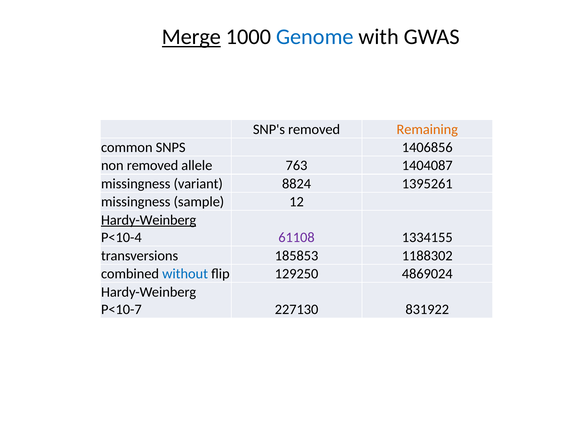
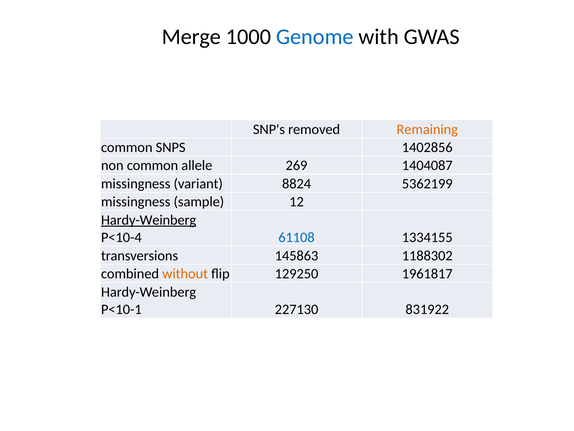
Merge underline: present -> none (191, 37)
1406856: 1406856 -> 1402856 (427, 147)
non removed: removed -> common (152, 165)
763: 763 -> 269 (297, 165)
1395261: 1395261 -> 5362199 (427, 184)
61108 colour: purple -> blue (297, 237)
185853: 185853 -> 145863 (297, 255)
without colour: blue -> orange (185, 274)
4869024: 4869024 -> 1961817 (427, 274)
P<10-7: P<10-7 -> P<10-1 (121, 309)
